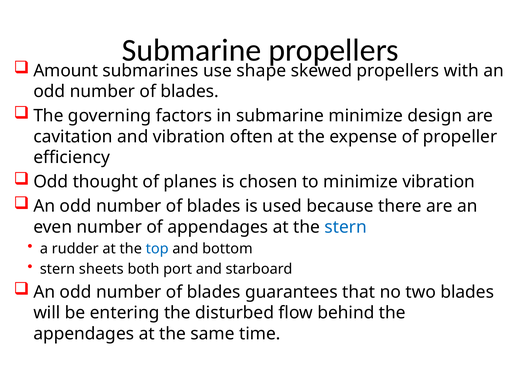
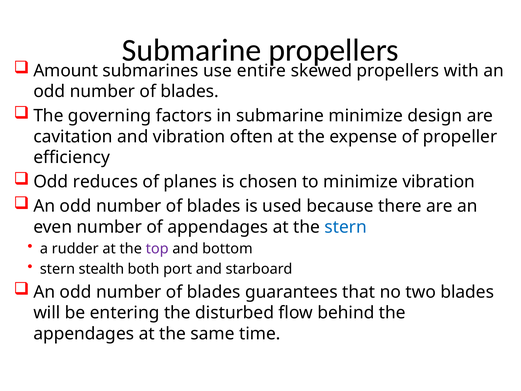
shape: shape -> entire (261, 71)
thought: thought -> reduces (105, 182)
top colour: blue -> purple (157, 249)
sheets: sheets -> stealth (101, 269)
